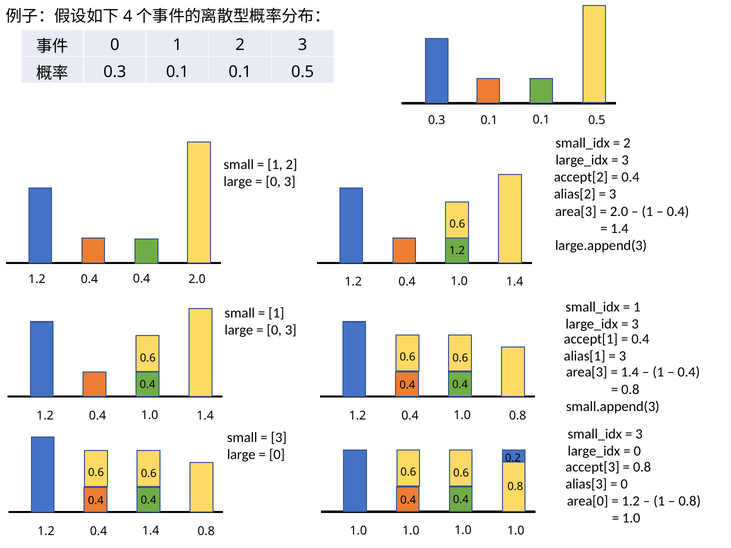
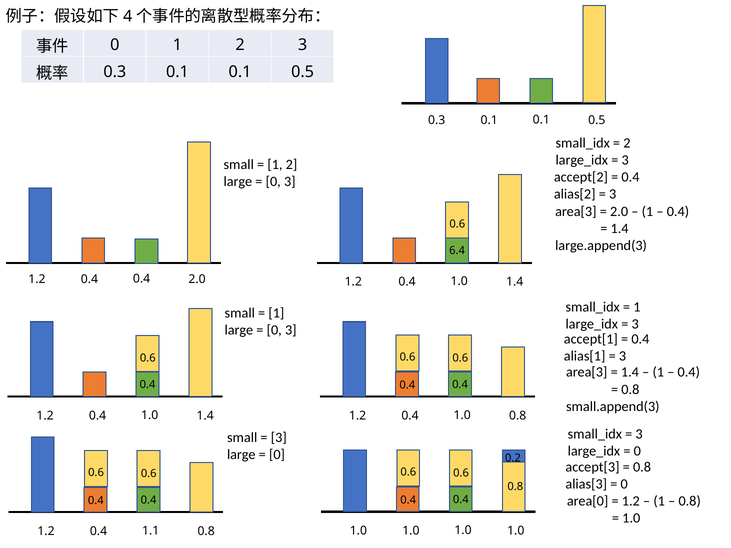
1.2: 1.2 -> 6.4 (457, 251)
0.4 1.4: 1.4 -> 1.1 (151, 531)
